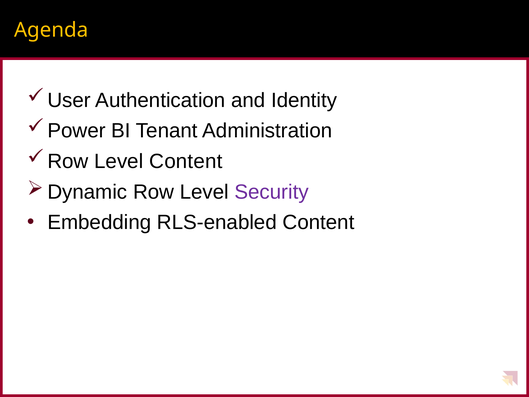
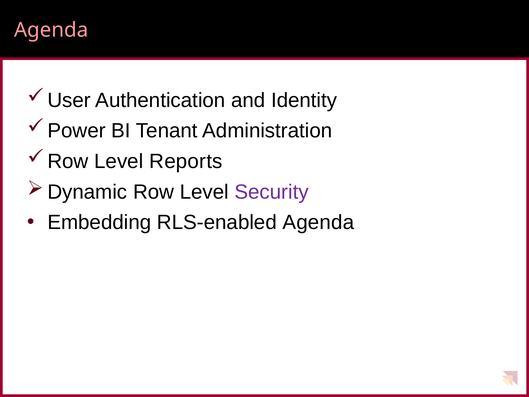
Agenda colour: yellow -> pink (51, 30)
Level Content: Content -> Reports (186, 161)
RLS-enabled Content: Content -> Agenda (318, 222)
